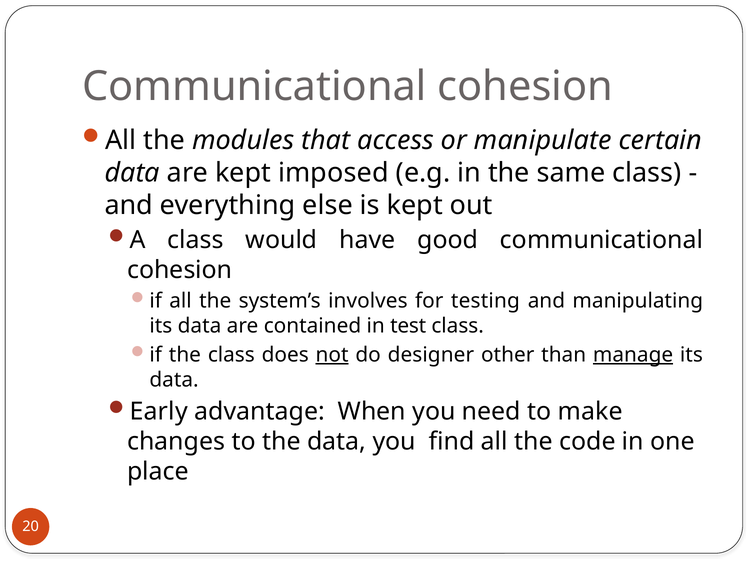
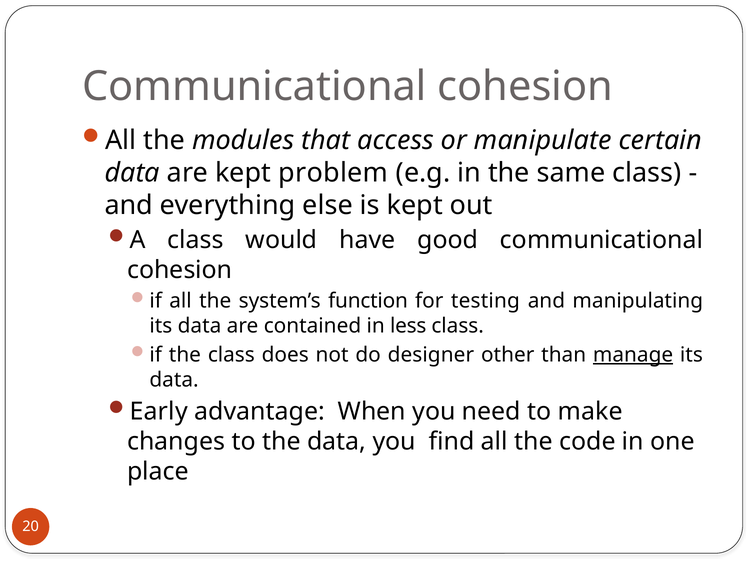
imposed: imposed -> problem (333, 173)
involves: involves -> function (368, 301)
test: test -> less (408, 326)
not underline: present -> none (332, 355)
